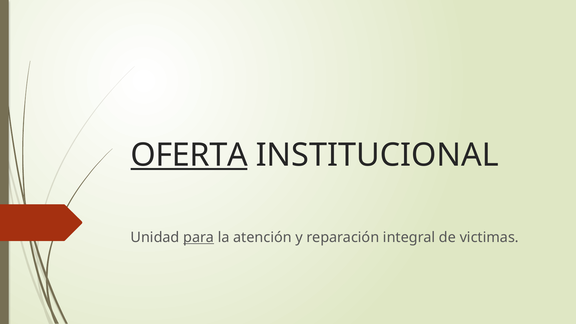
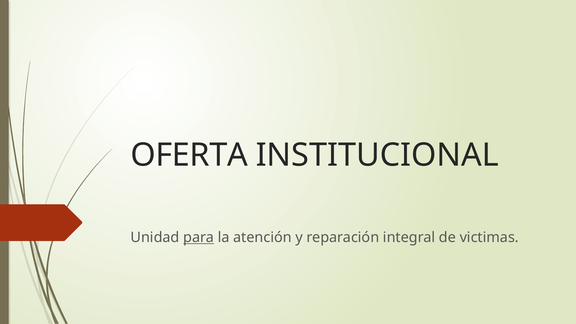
OFERTA underline: present -> none (189, 155)
